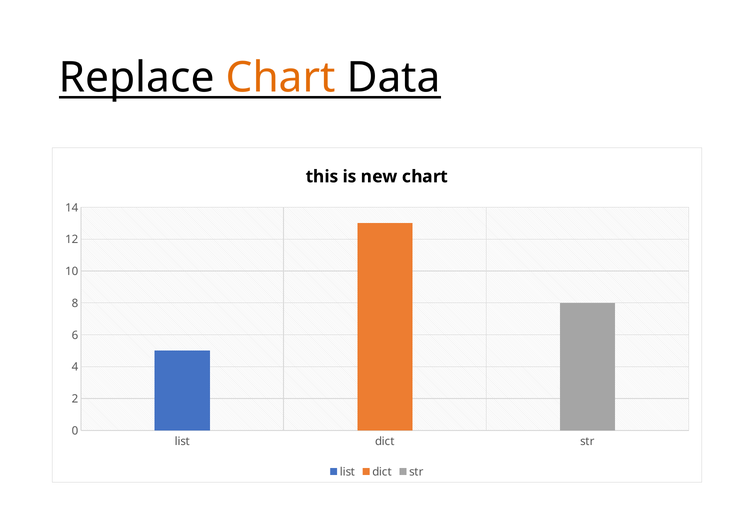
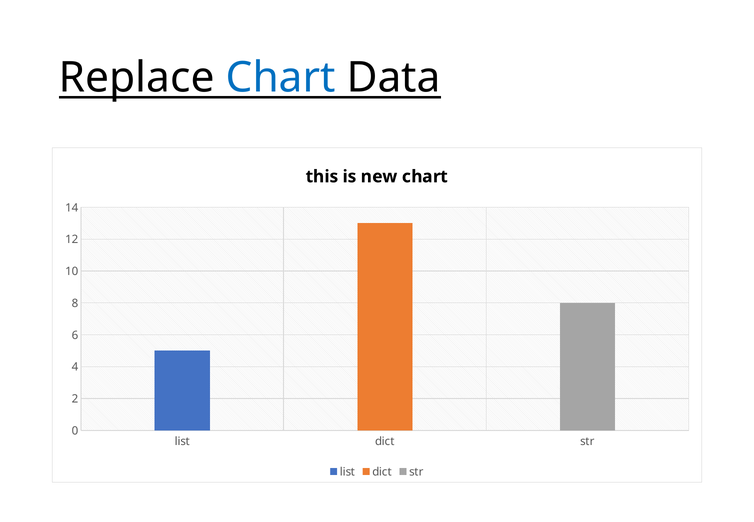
Chart colour: orange -> blue (281, 78)
